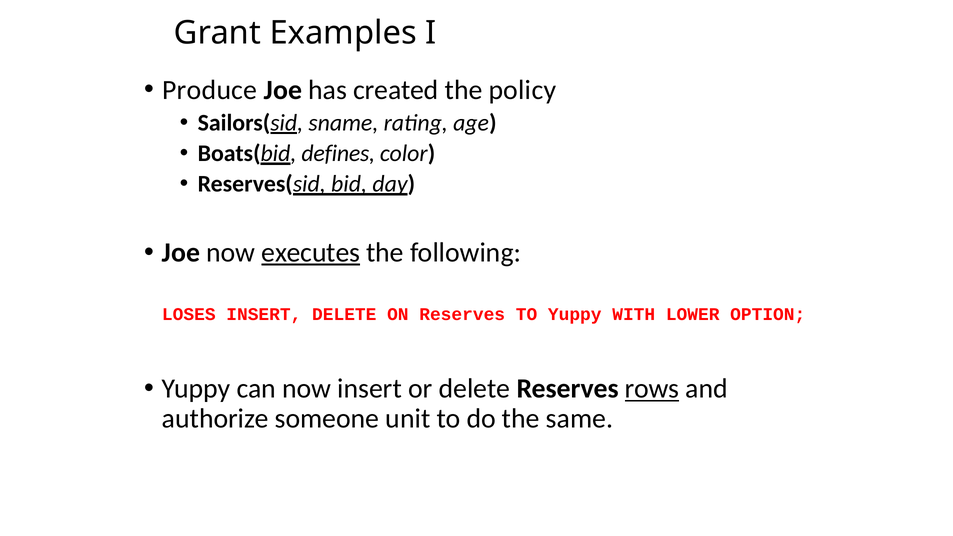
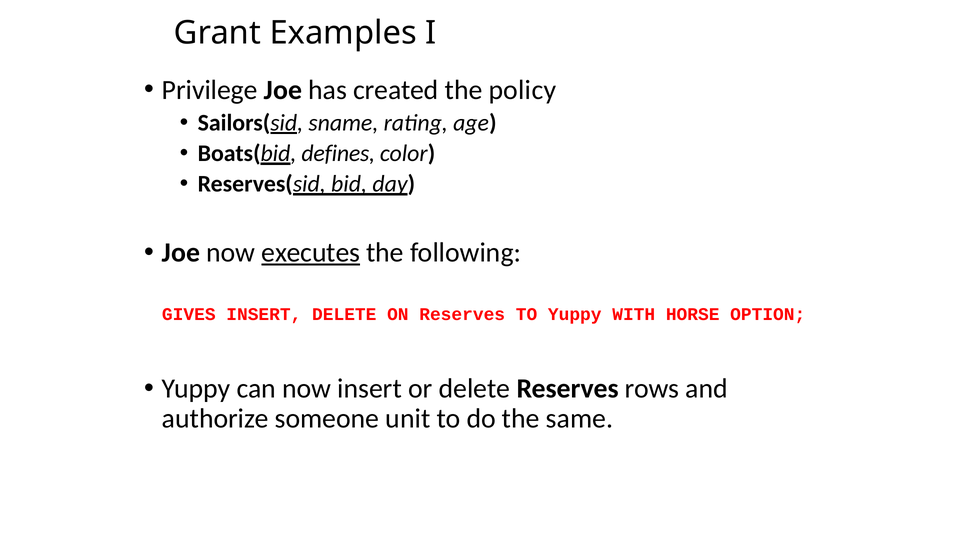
Produce: Produce -> Privilege (210, 90)
LOSES: LOSES -> GIVES (189, 314)
LOWER: LOWER -> HORSE (693, 314)
rows underline: present -> none (652, 389)
